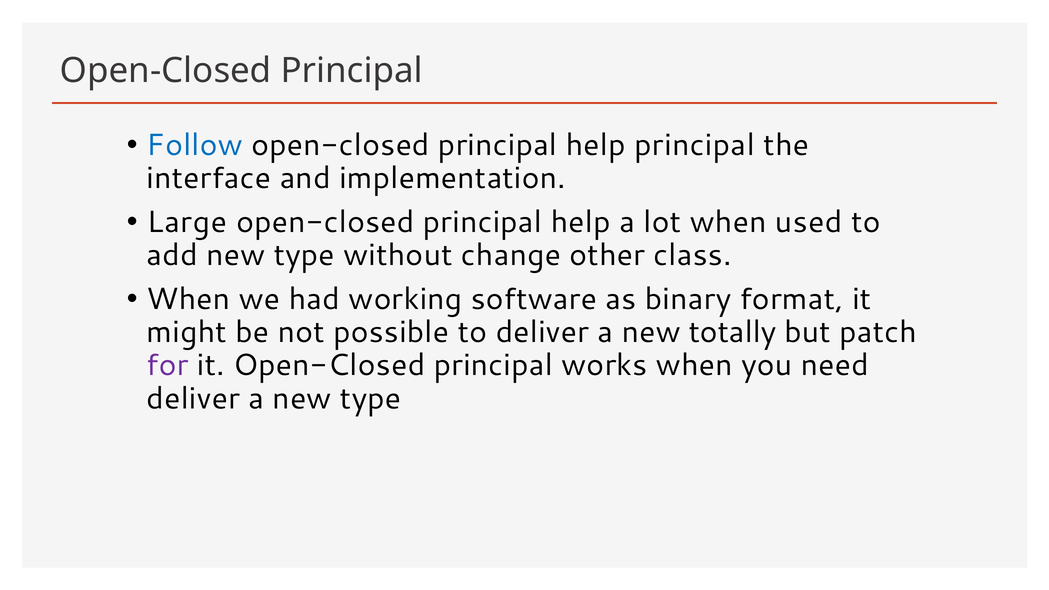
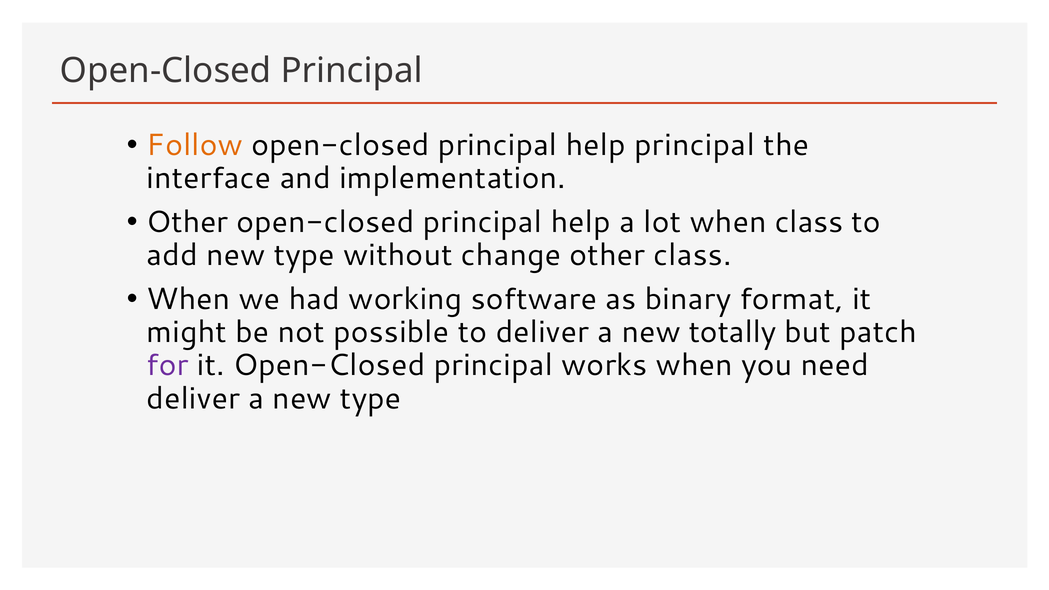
Follow colour: blue -> orange (195, 145)
Large: Large -> Other (187, 222)
when used: used -> class (809, 222)
